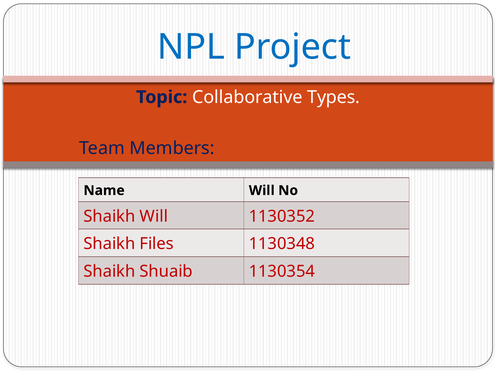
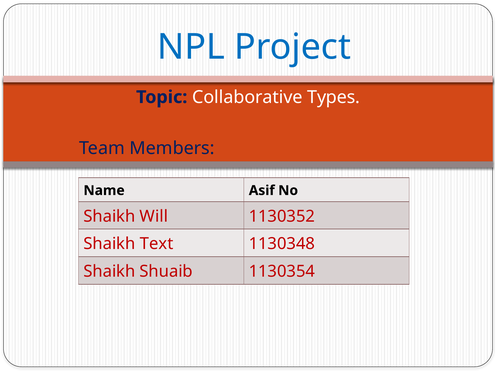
Name Will: Will -> Asif (262, 190)
Files: Files -> Text (157, 244)
